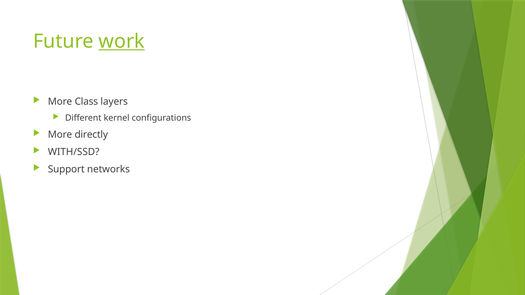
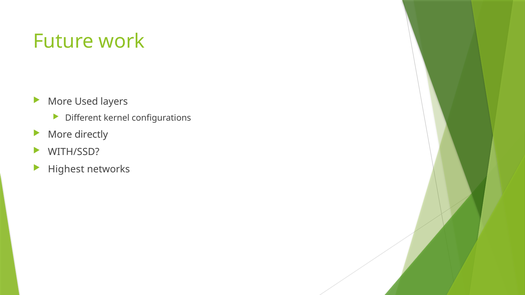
work underline: present -> none (122, 41)
Class: Class -> Used (86, 102)
Support: Support -> Highest (66, 169)
